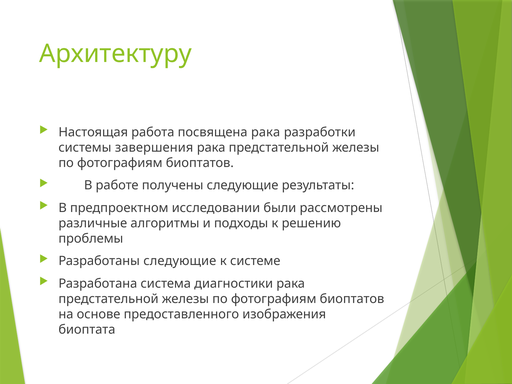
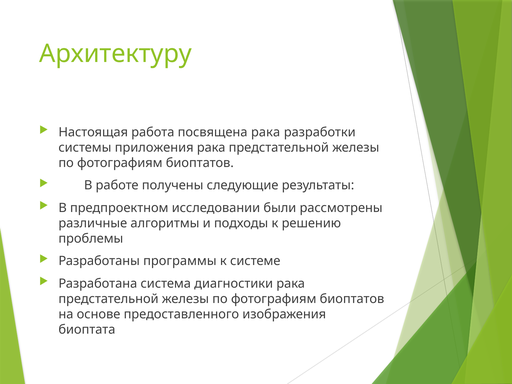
завершения: завершения -> приложения (154, 147)
Разработаны следующие: следующие -> программы (180, 261)
